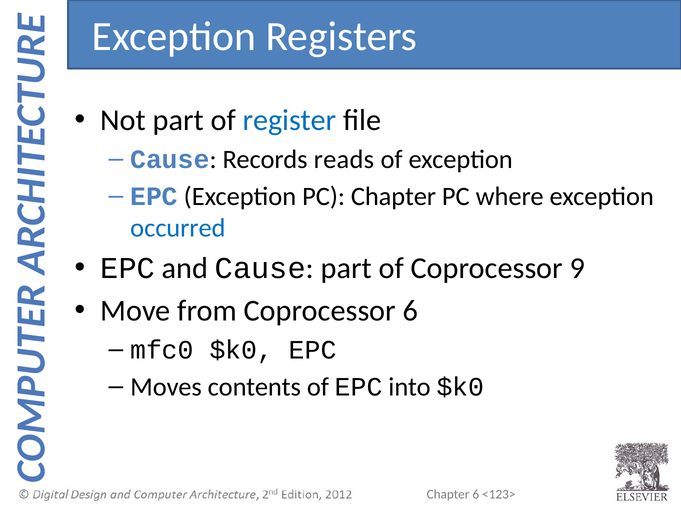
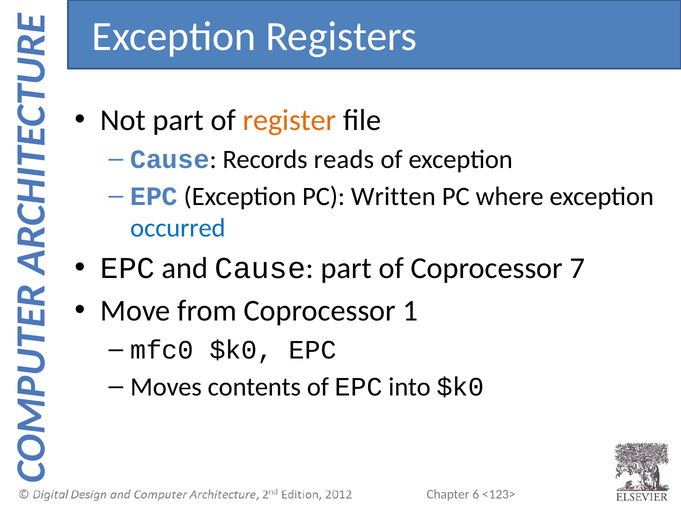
register colour: blue -> orange (290, 120)
PC Chapter: Chapter -> Written (393, 196)
9: 9 -> 7 (577, 268)
Coprocessor 6: 6 -> 1 (410, 311)
